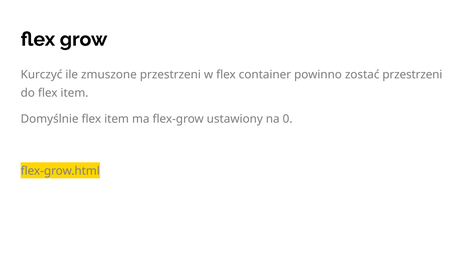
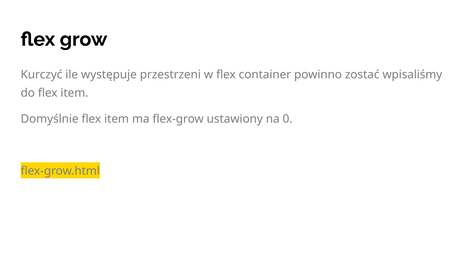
zmuszone: zmuszone -> występuje (109, 75)
zostać przestrzeni: przestrzeni -> wpisaliśmy (412, 75)
